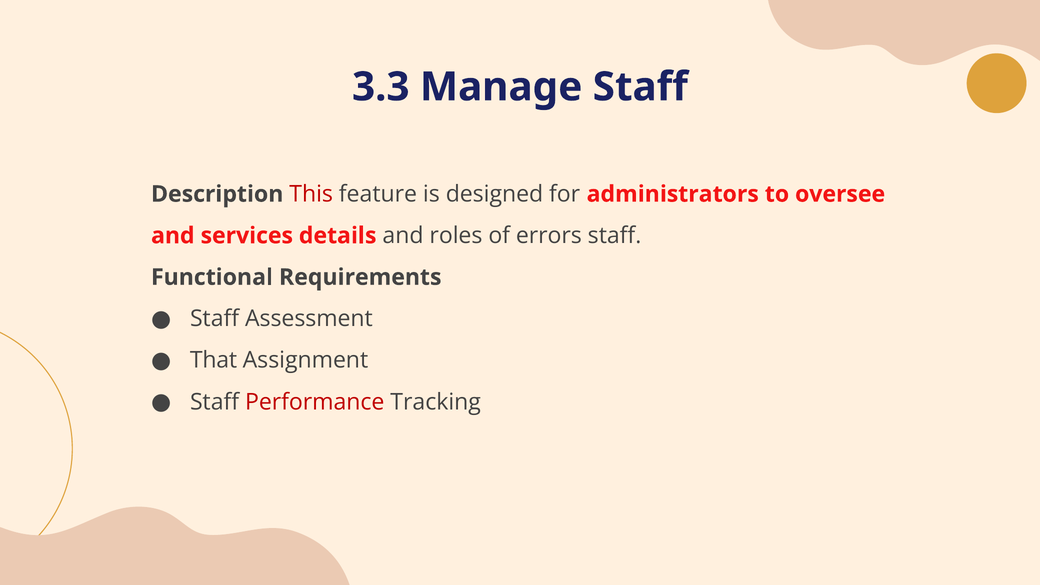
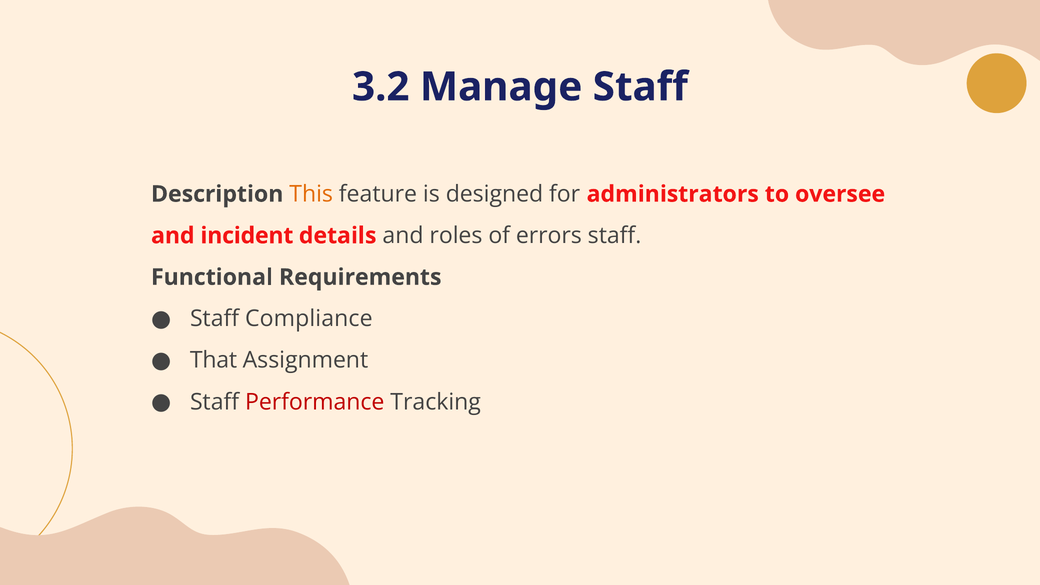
3.3: 3.3 -> 3.2 (381, 87)
This colour: red -> orange (311, 194)
services: services -> incident (247, 236)
Assessment: Assessment -> Compliance (309, 319)
